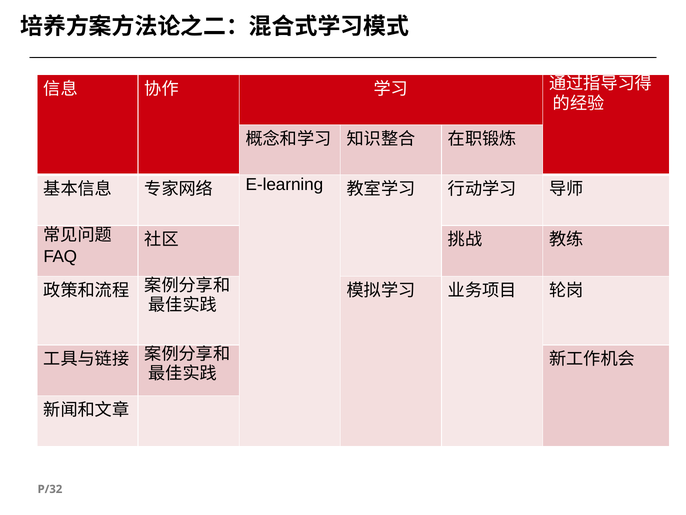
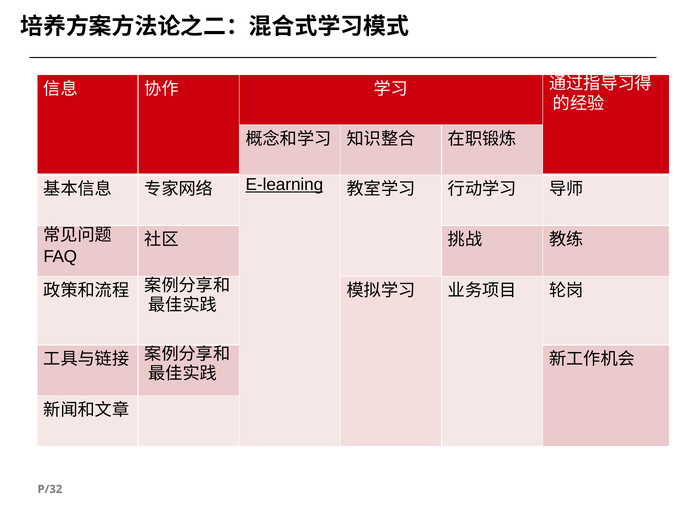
E-learning underline: none -> present (284, 184)
